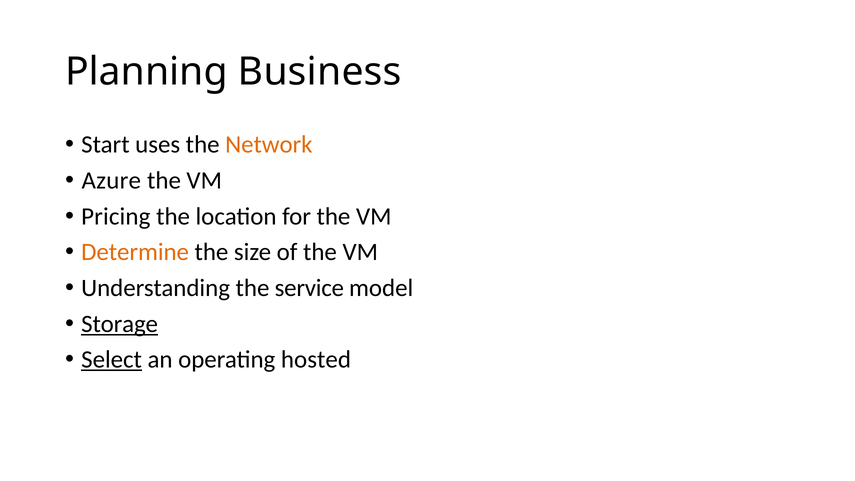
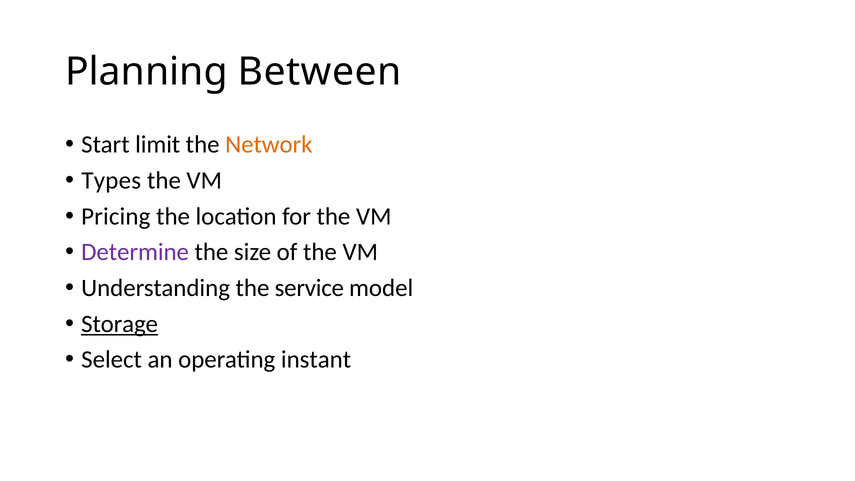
Business: Business -> Between (320, 72)
uses: uses -> limit (158, 145)
Azure: Azure -> Types (111, 180)
Determine colour: orange -> purple (135, 252)
Select underline: present -> none (112, 360)
hosted: hosted -> instant (316, 360)
